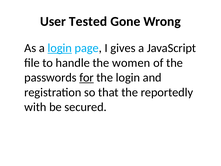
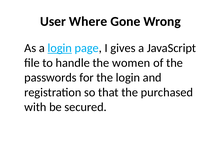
Tested: Tested -> Where (88, 21)
for underline: present -> none (87, 77)
reportedly: reportedly -> purchased (167, 92)
